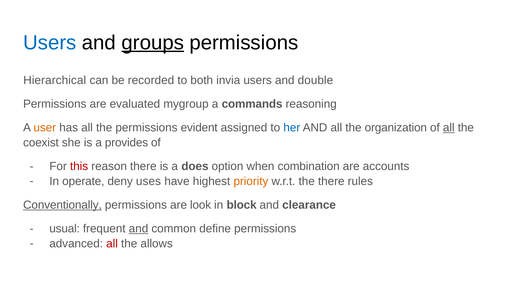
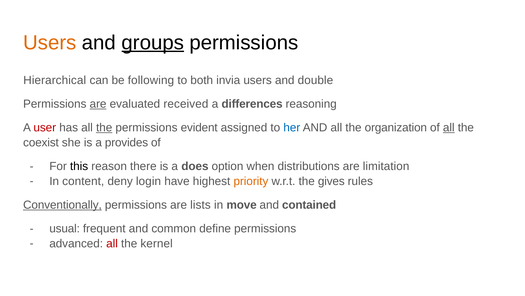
Users colour: blue -> orange (50, 43)
recorded: recorded -> following (151, 80)
are underline: none -> present (98, 104)
mygroup: mygroup -> received (186, 104)
commands: commands -> differences (252, 104)
user colour: orange -> red (45, 127)
the underline: none -> present (104, 127)
this colour: red -> black (79, 166)
combination: combination -> distributions (309, 166)
accounts: accounts -> limitation (386, 166)
operate: operate -> content (83, 181)
uses: uses -> login (148, 181)
the there: there -> gives (331, 181)
look: look -> lists (200, 204)
block: block -> move (242, 204)
clearance: clearance -> contained (309, 204)
and underline: present -> none (139, 228)
allows: allows -> kernel (157, 243)
